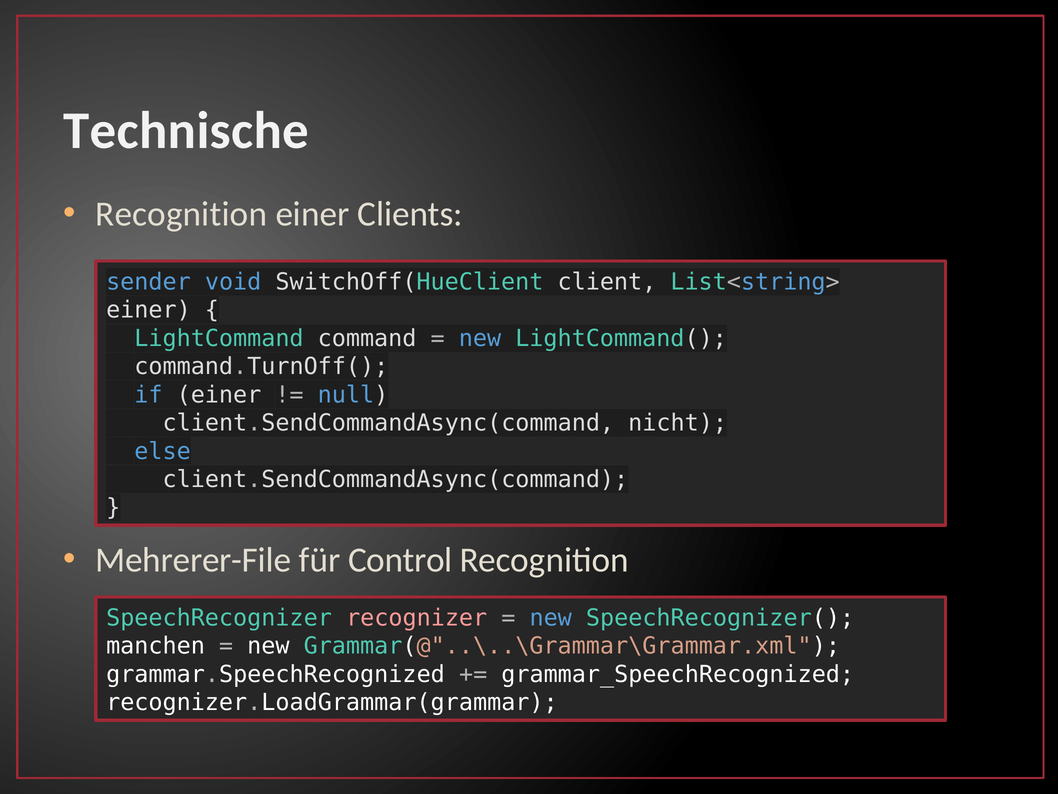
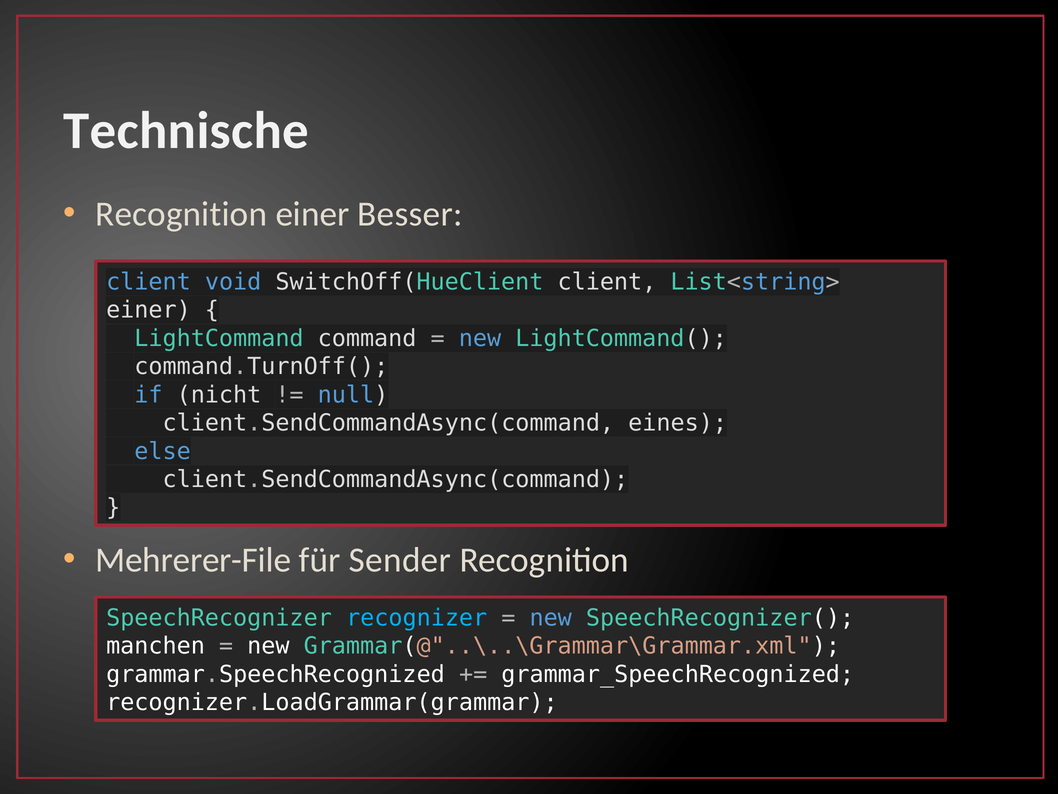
Clients: Clients -> Besser (410, 214)
sender: sender -> client (148, 282)
if einer: einer -> nicht (219, 395)
nicht: nicht -> eines (678, 423)
Control: Control -> Sender (400, 560)
recognizer colour: pink -> light blue (417, 618)
